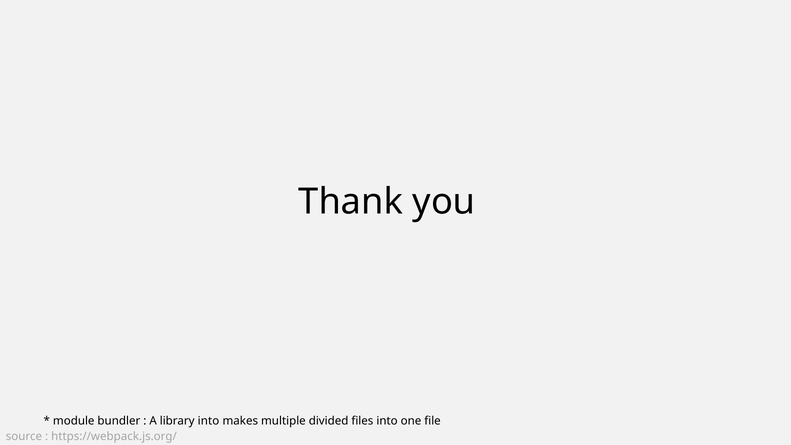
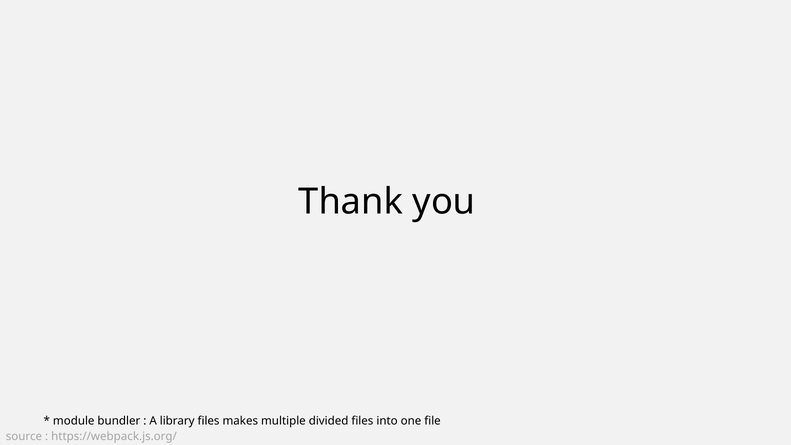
library into: into -> files (209, 421)
